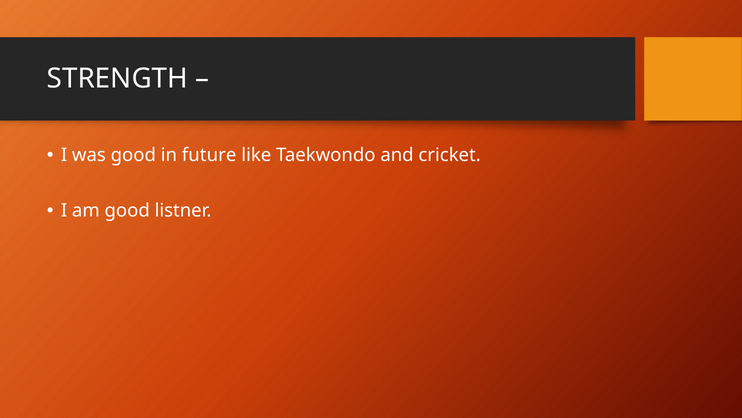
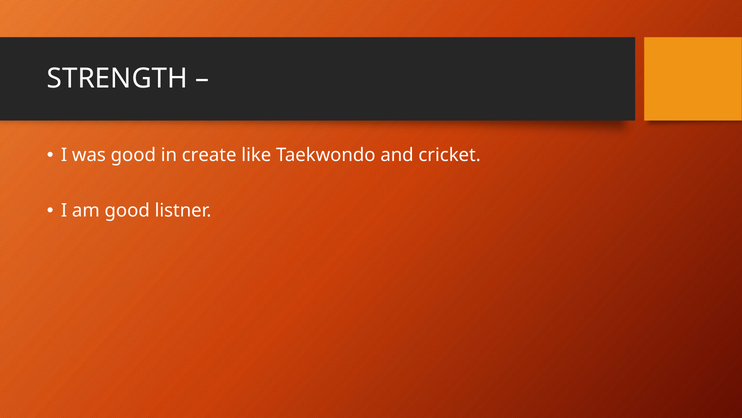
future: future -> create (209, 155)
